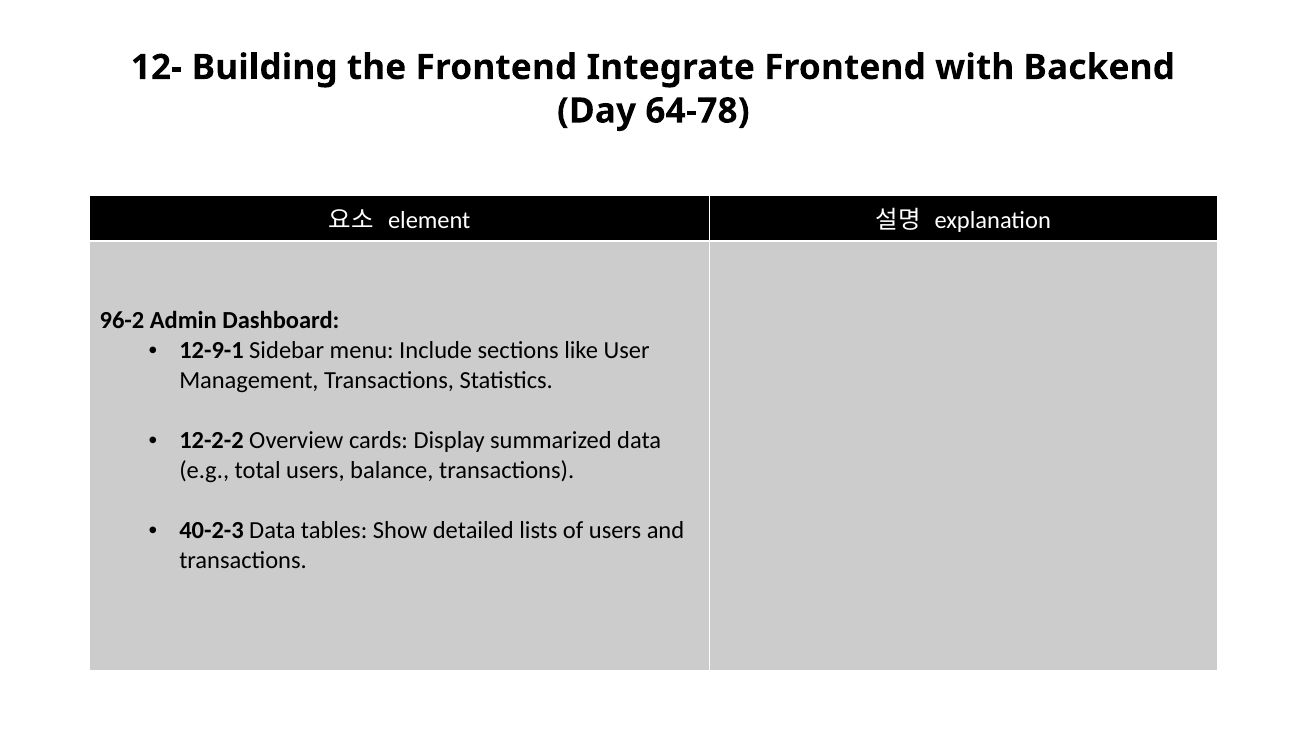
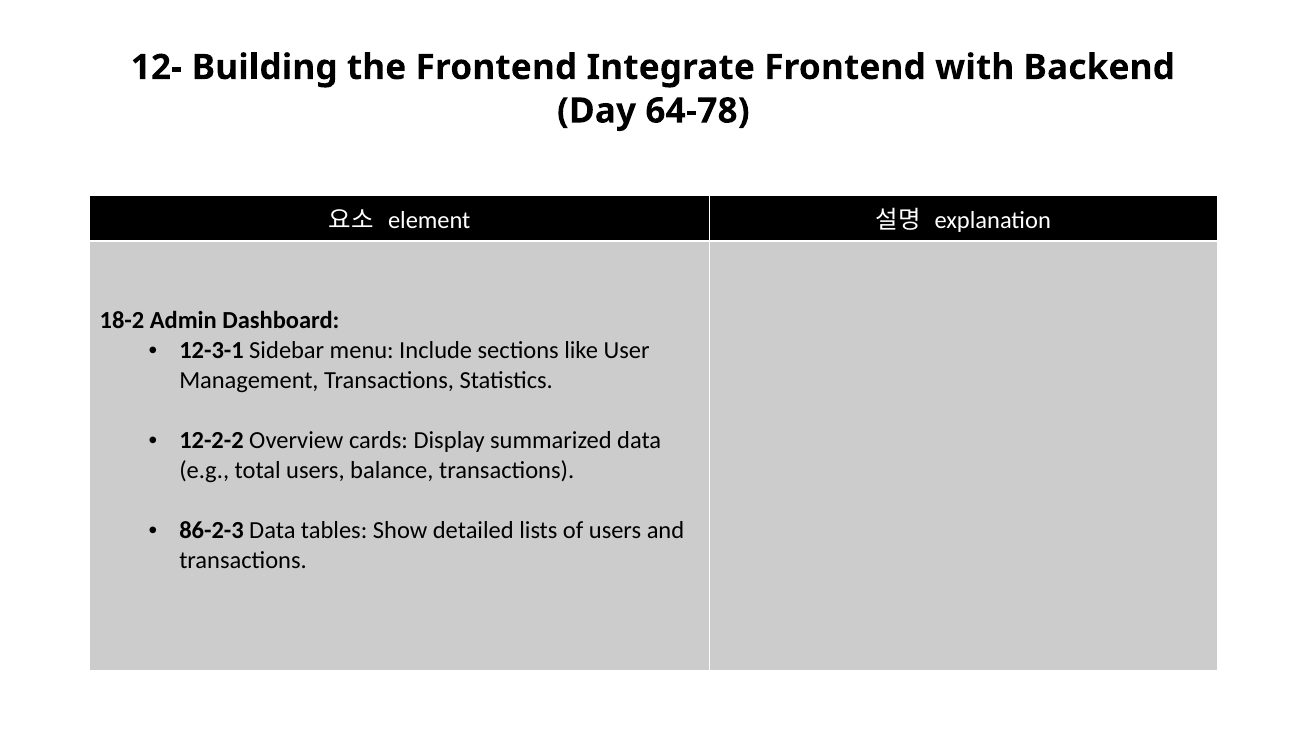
96-2: 96-2 -> 18-2 (122, 321)
12-9-1: 12-9-1 -> 12-3-1 (212, 351)
40-2-3: 40-2-3 -> 86-2-3 (212, 530)
